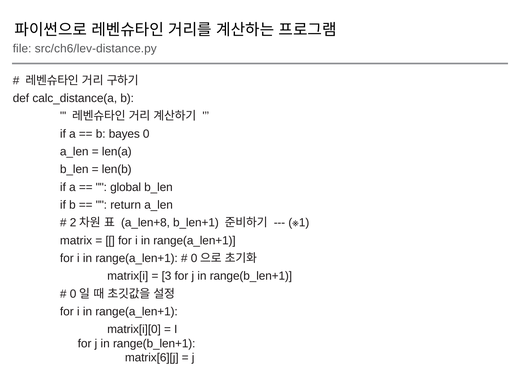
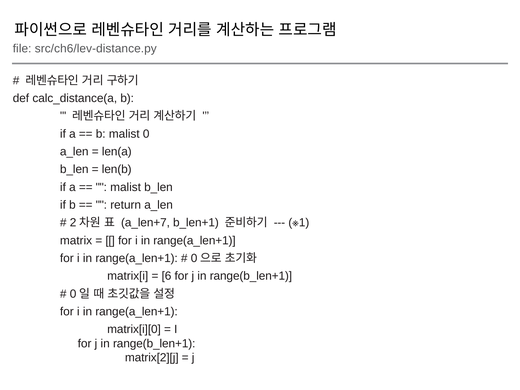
b bayes: bayes -> malist (124, 134)
global: global -> malist (126, 187)
a_len+8: a_len+8 -> a_len+7 (145, 223)
3: 3 -> 6 (166, 276)
matrix[6][j: matrix[6][j -> matrix[2][j (152, 358)
